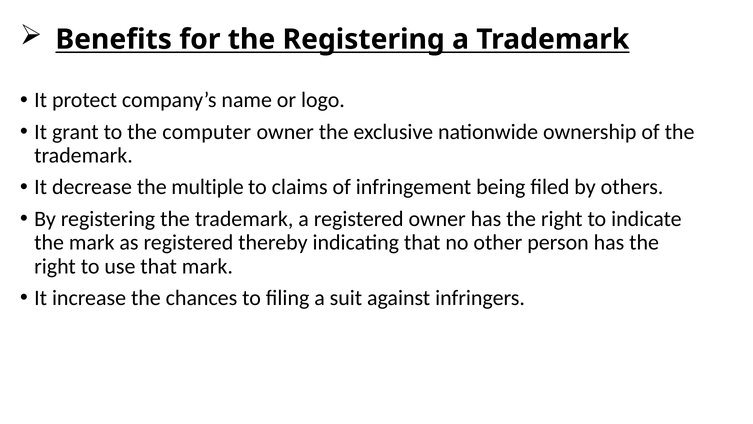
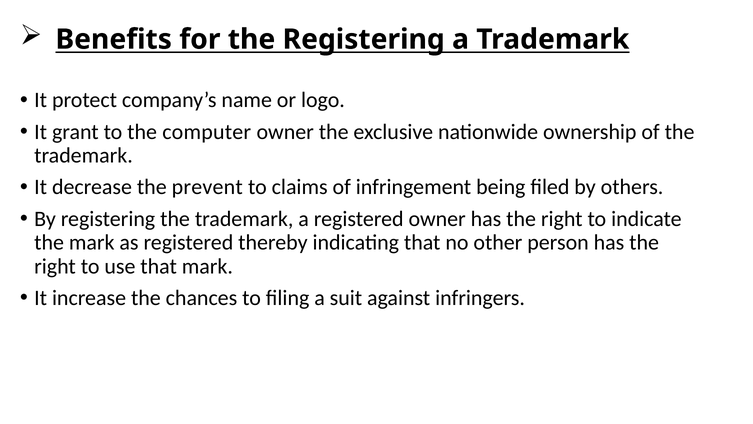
multiple: multiple -> prevent (207, 187)
